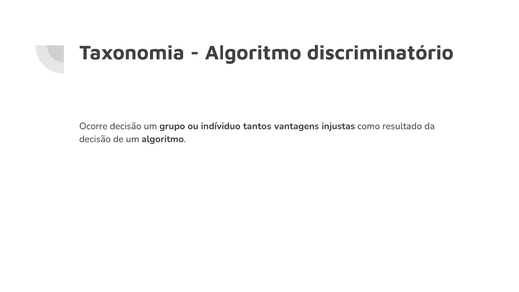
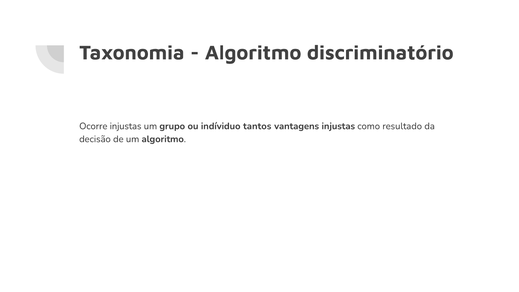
Ocorre decisão: decisão -> injustas (126, 126)
